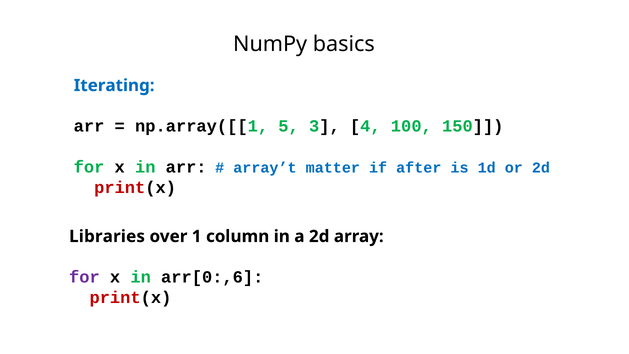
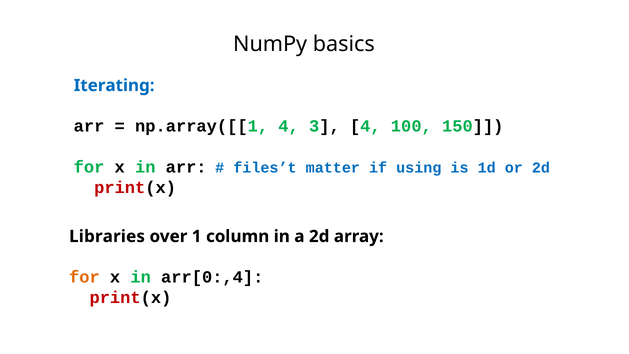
np.array([[1 5: 5 -> 4 (289, 126)
array’t: array’t -> files’t (265, 168)
after: after -> using (419, 168)
for colour: purple -> orange (84, 277)
arr[0:,6: arr[0:,6 -> arr[0:,4 (212, 277)
